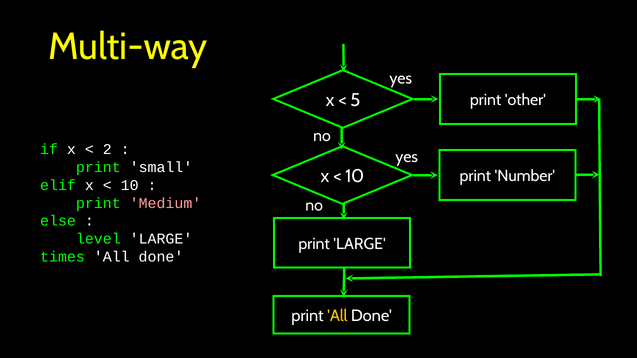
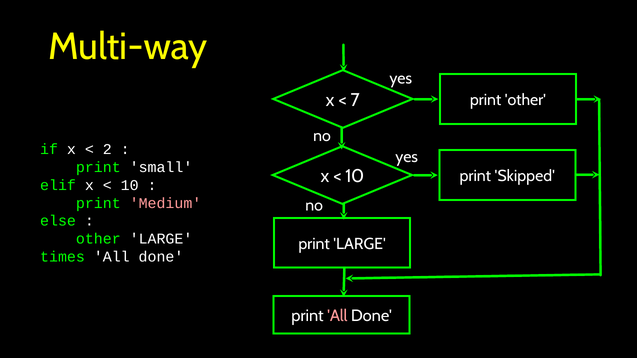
5: 5 -> 7 (355, 100)
Number: Number -> Skipped (525, 176)
level: level -> other (98, 239)
All colour: yellow -> pink (337, 316)
